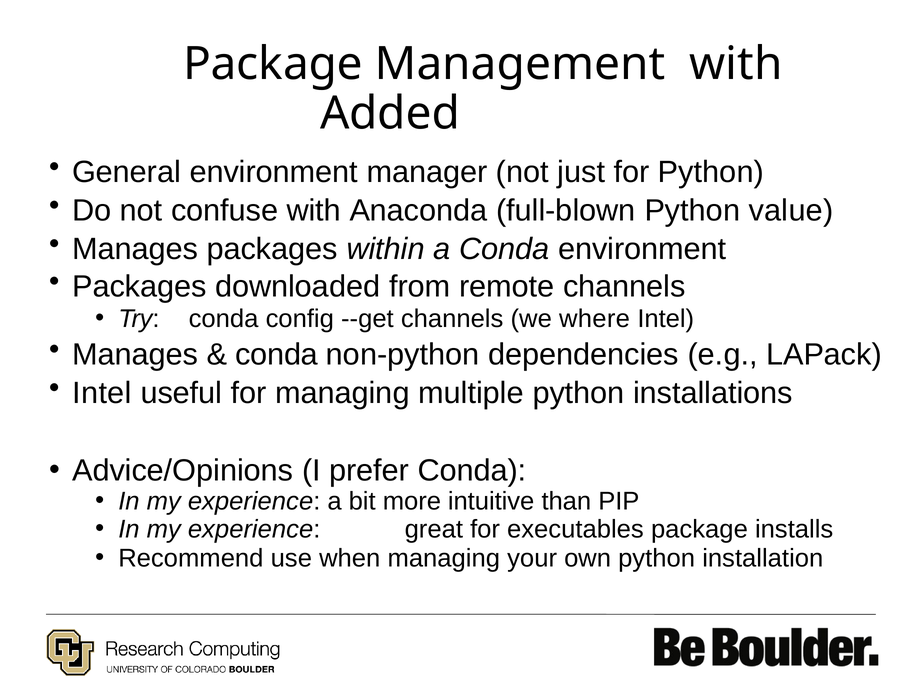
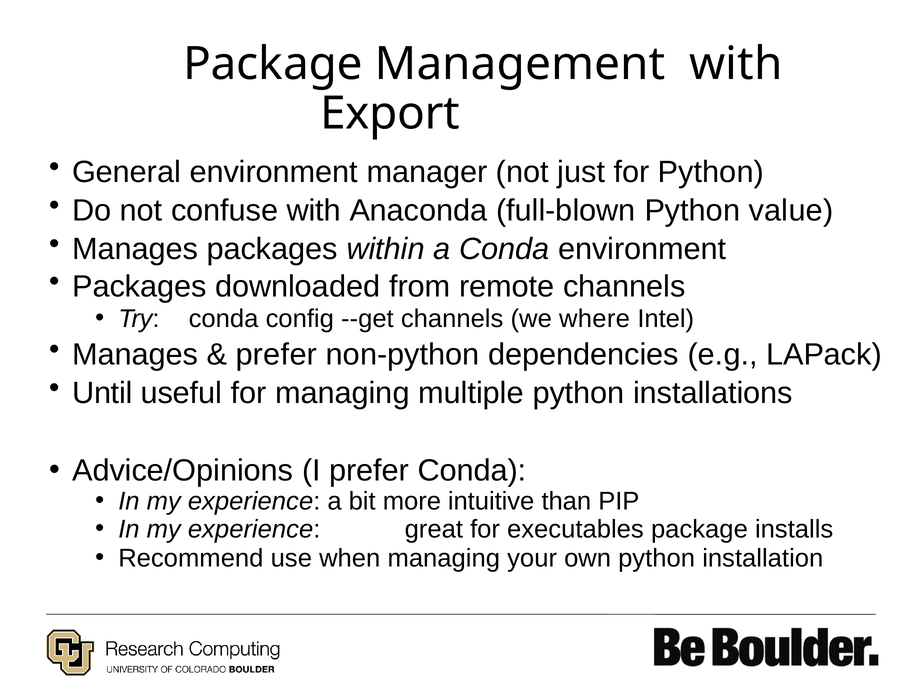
Added: Added -> Export (390, 114)
conda: conda -> prefer (276, 355)
Intel: Intel -> Until (102, 393)
